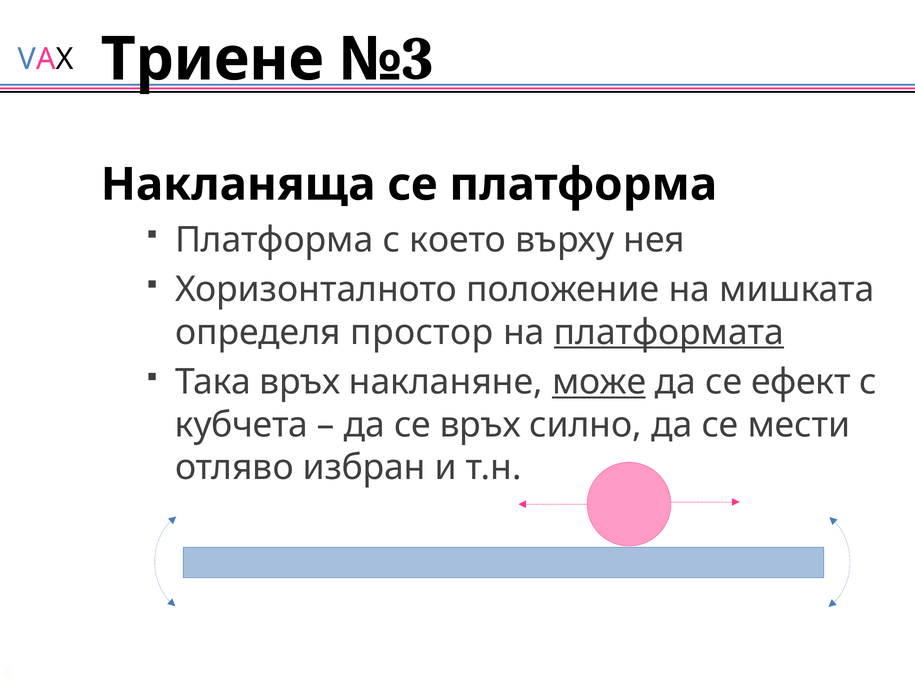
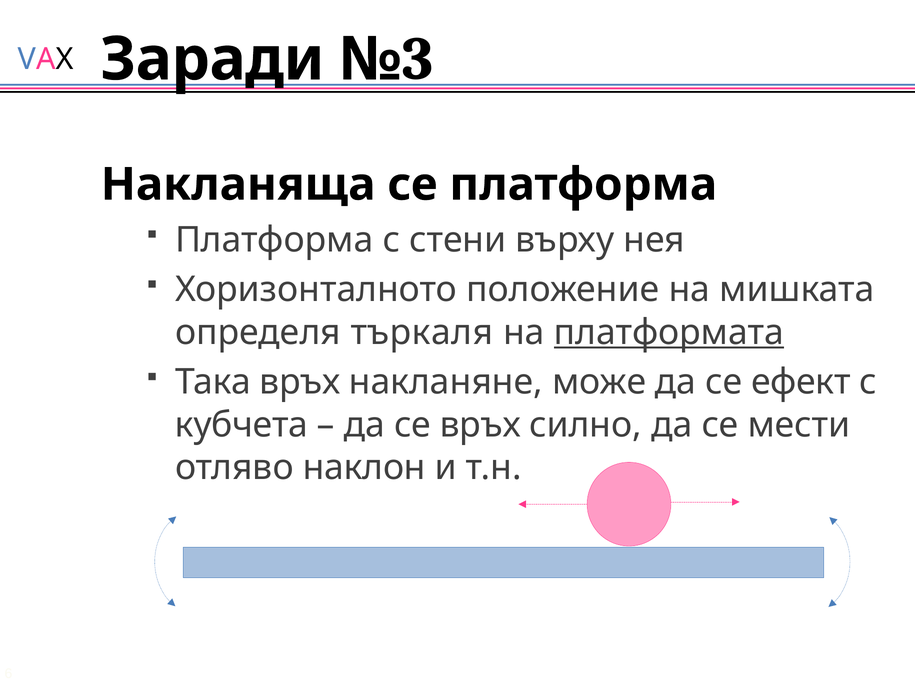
Триене: Триене -> Заради (212, 59)
което: което -> стени (458, 240)
простор: простор -> търкаля (422, 332)
може underline: present -> none (599, 382)
избран: избран -> наклон (364, 468)
